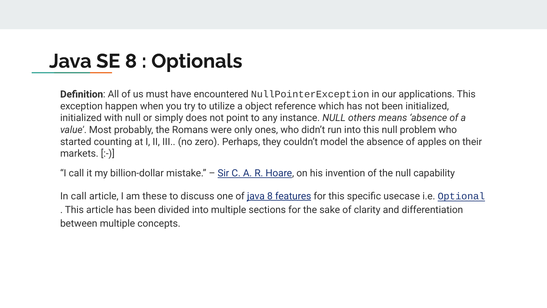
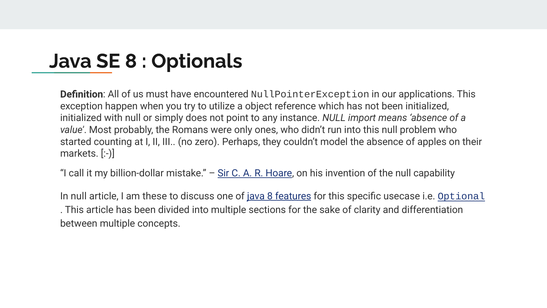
others: others -> import (362, 118)
In call: call -> null (79, 196)
